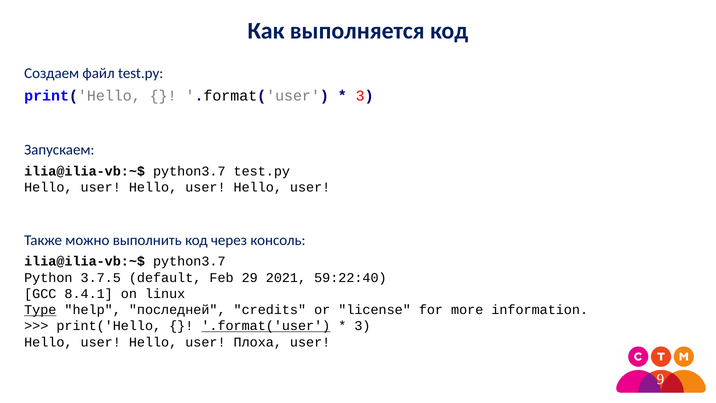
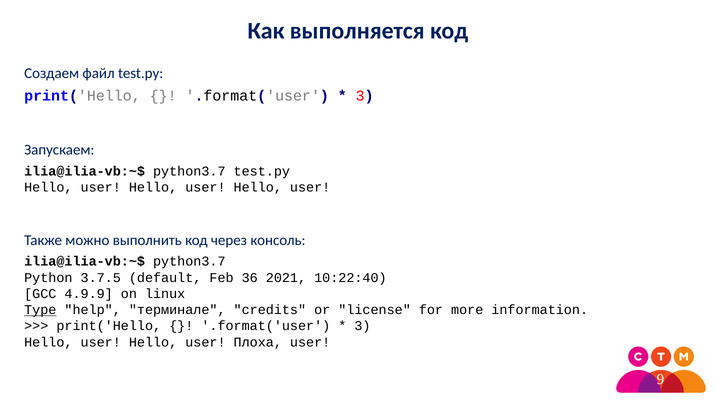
29: 29 -> 36 (250, 277)
59:22:40: 59:22:40 -> 10:22:40 (350, 277)
8.4.1: 8.4.1 -> 4.9.9 (89, 294)
последней: последней -> терминале (177, 310)
.format('user underline: present -> none (266, 326)
